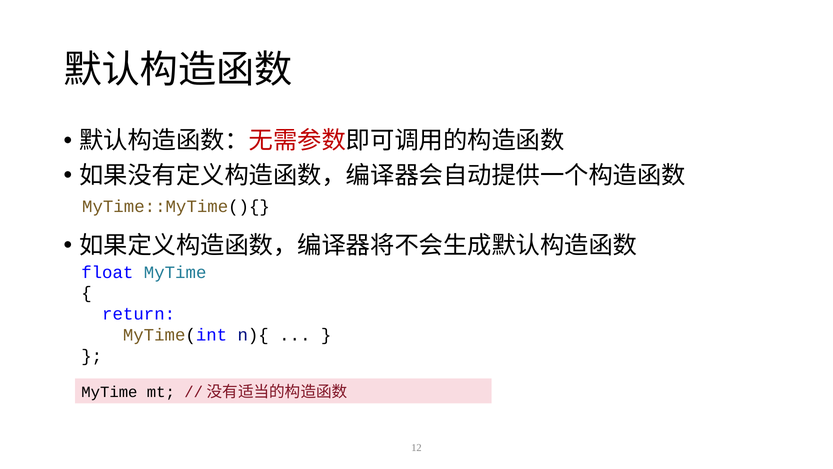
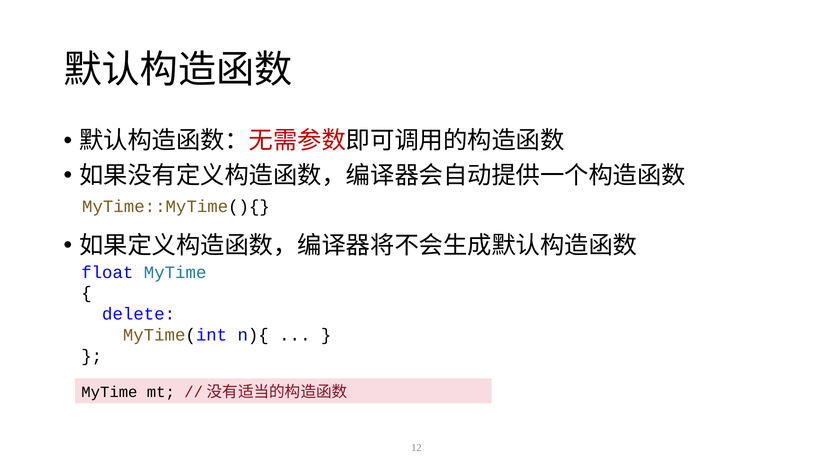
return: return -> delete (139, 314)
